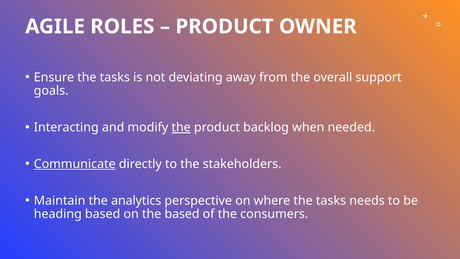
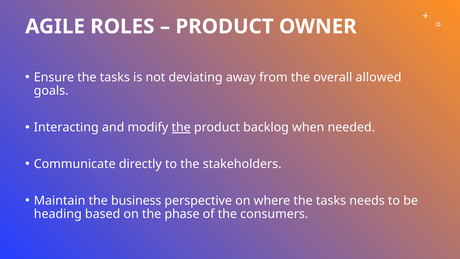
support: support -> allowed (379, 77)
Communicate underline: present -> none (75, 164)
analytics: analytics -> business (136, 200)
the based: based -> phase (182, 214)
